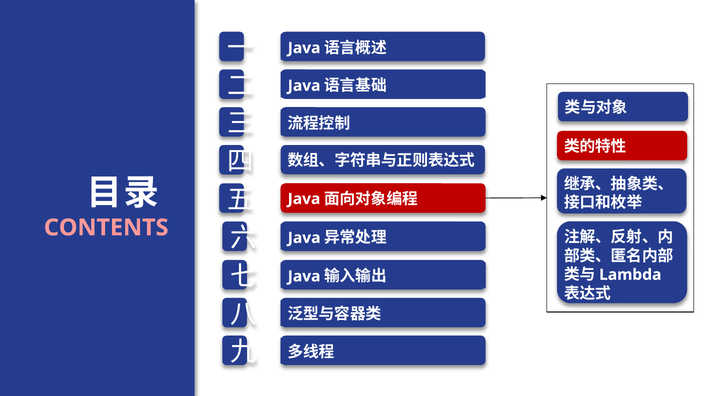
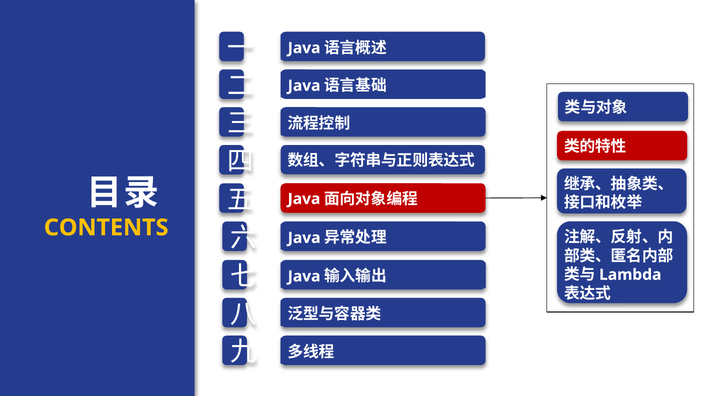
CONTENTS colour: pink -> yellow (106, 228)
